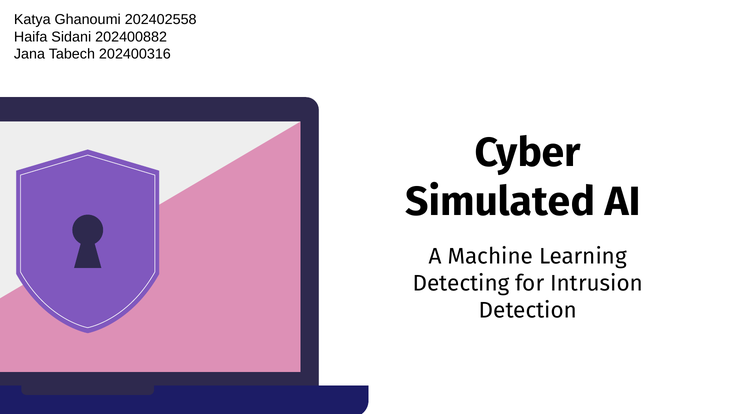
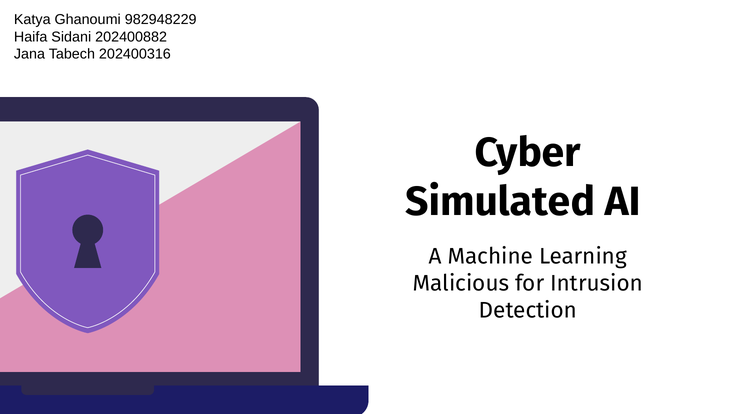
202402558: 202402558 -> 982948229 (161, 20)
Detecting: Detecting -> Malicious (461, 284)
